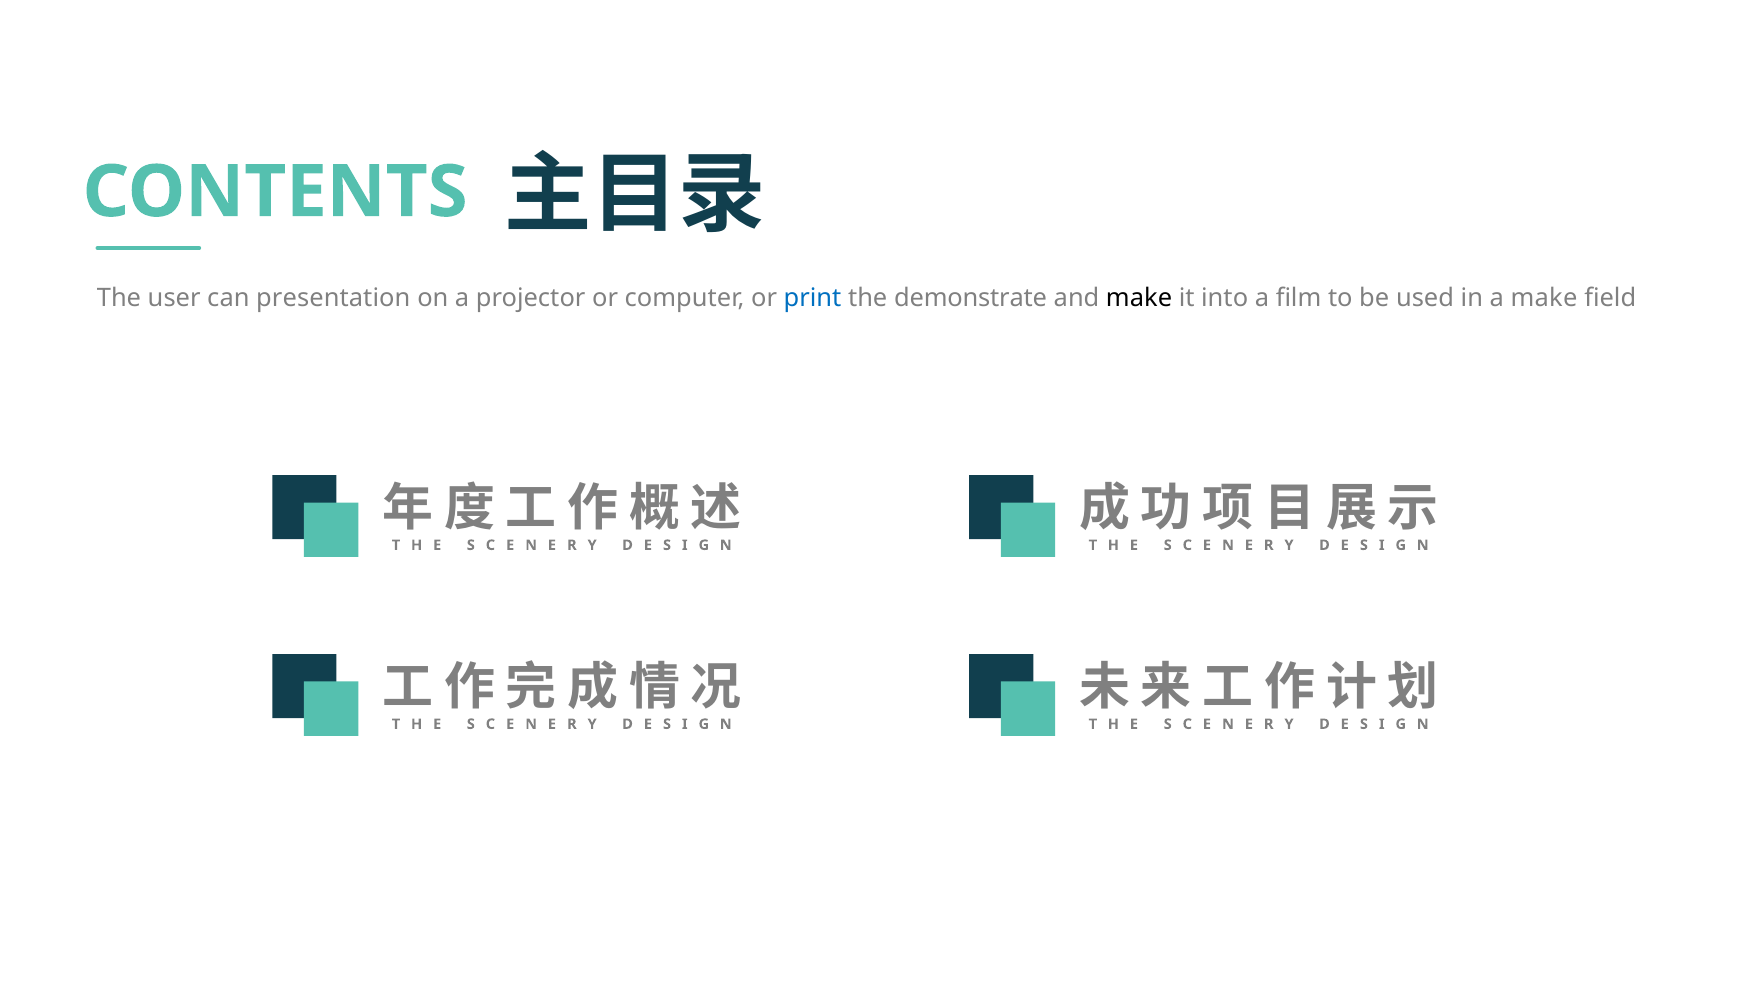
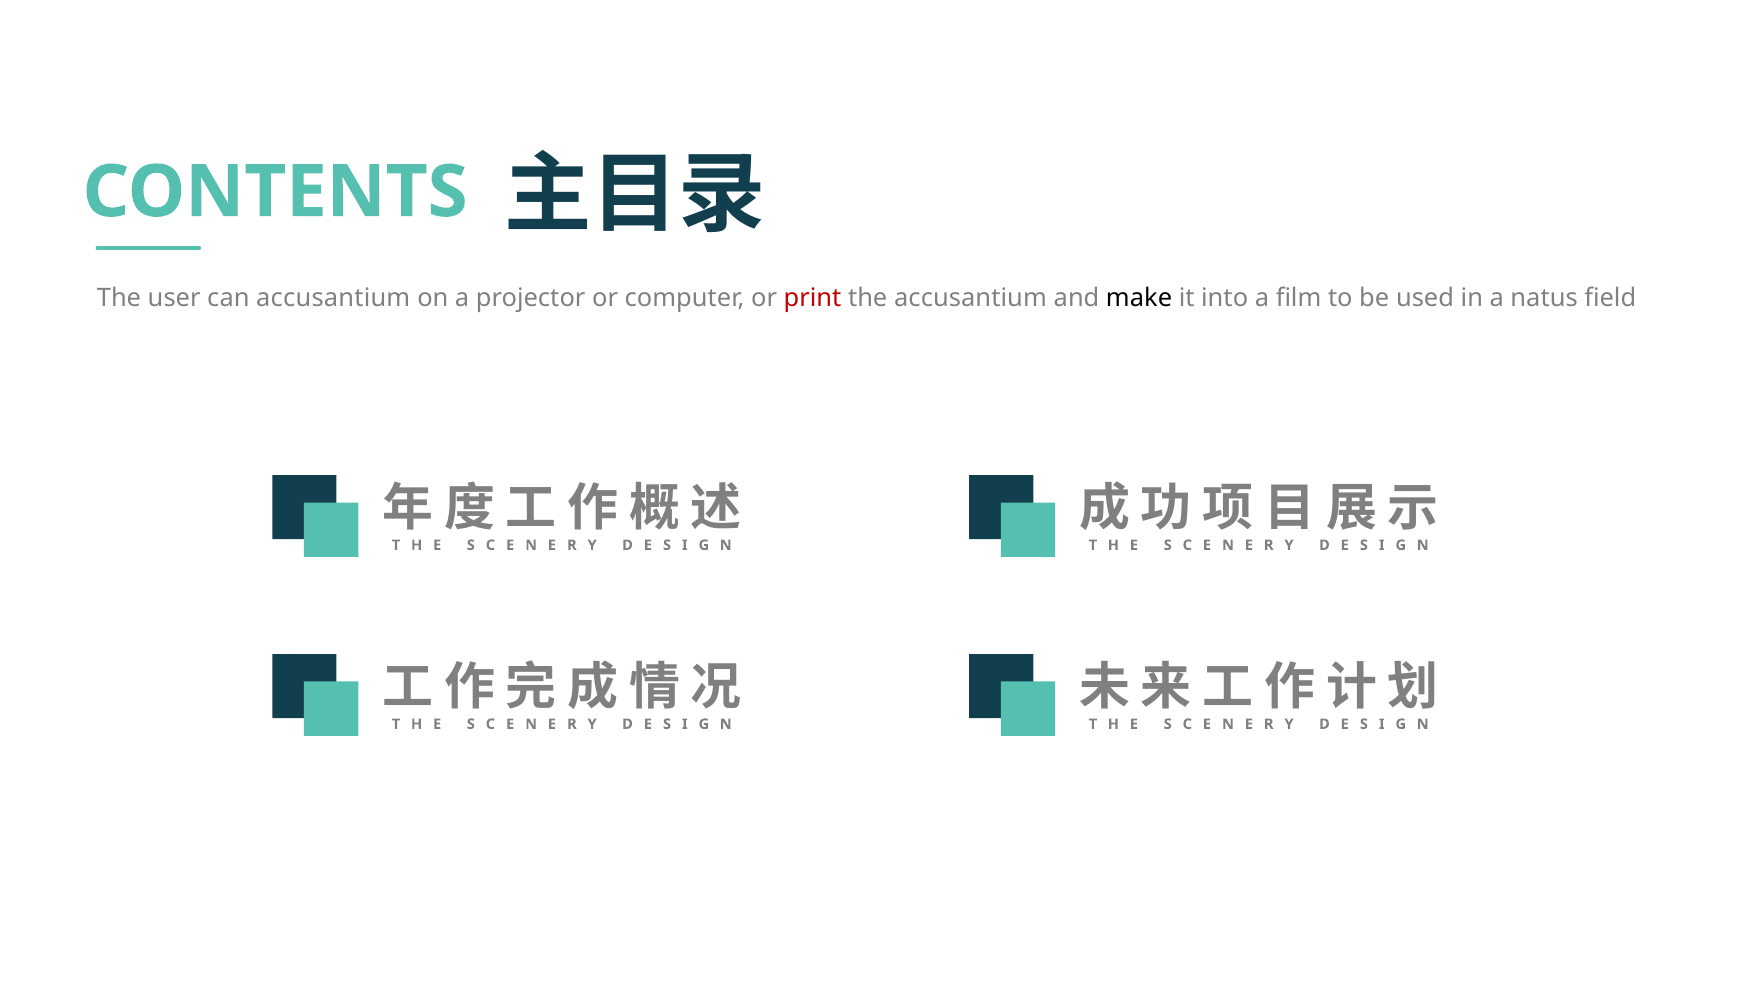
can presentation: presentation -> accusantium (333, 299)
print colour: blue -> red (812, 299)
the demonstrate: demonstrate -> accusantium (970, 299)
a make: make -> natus (1544, 299)
